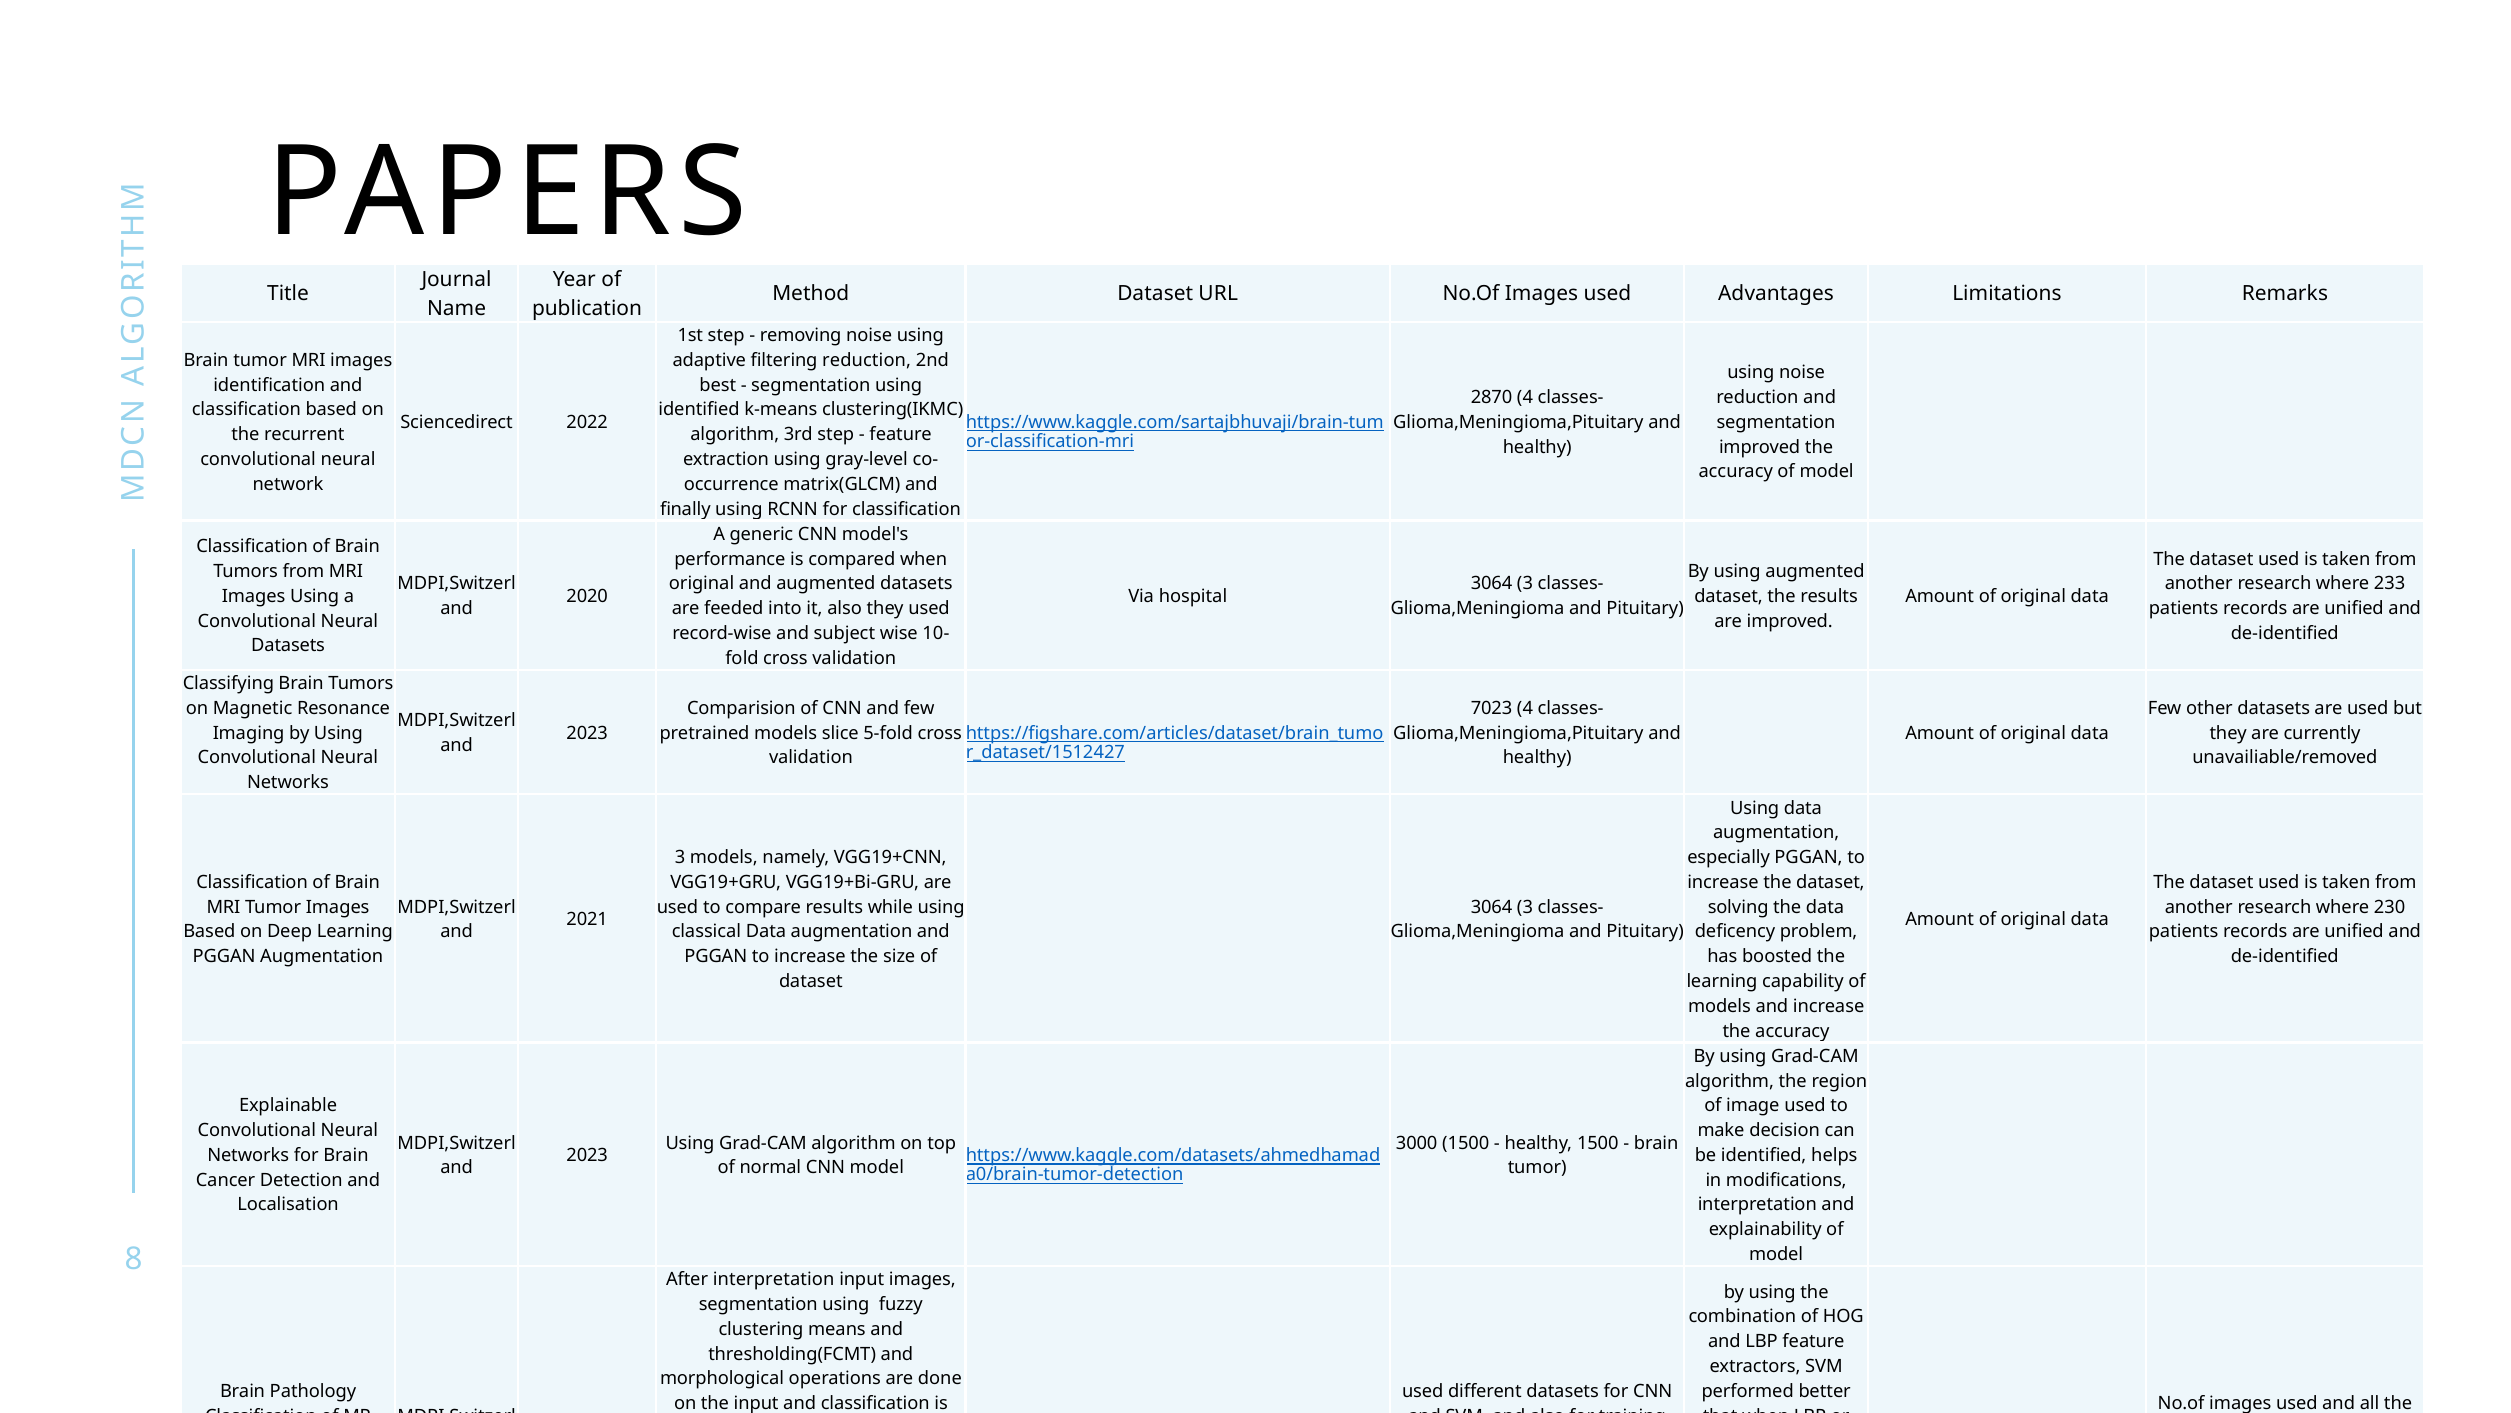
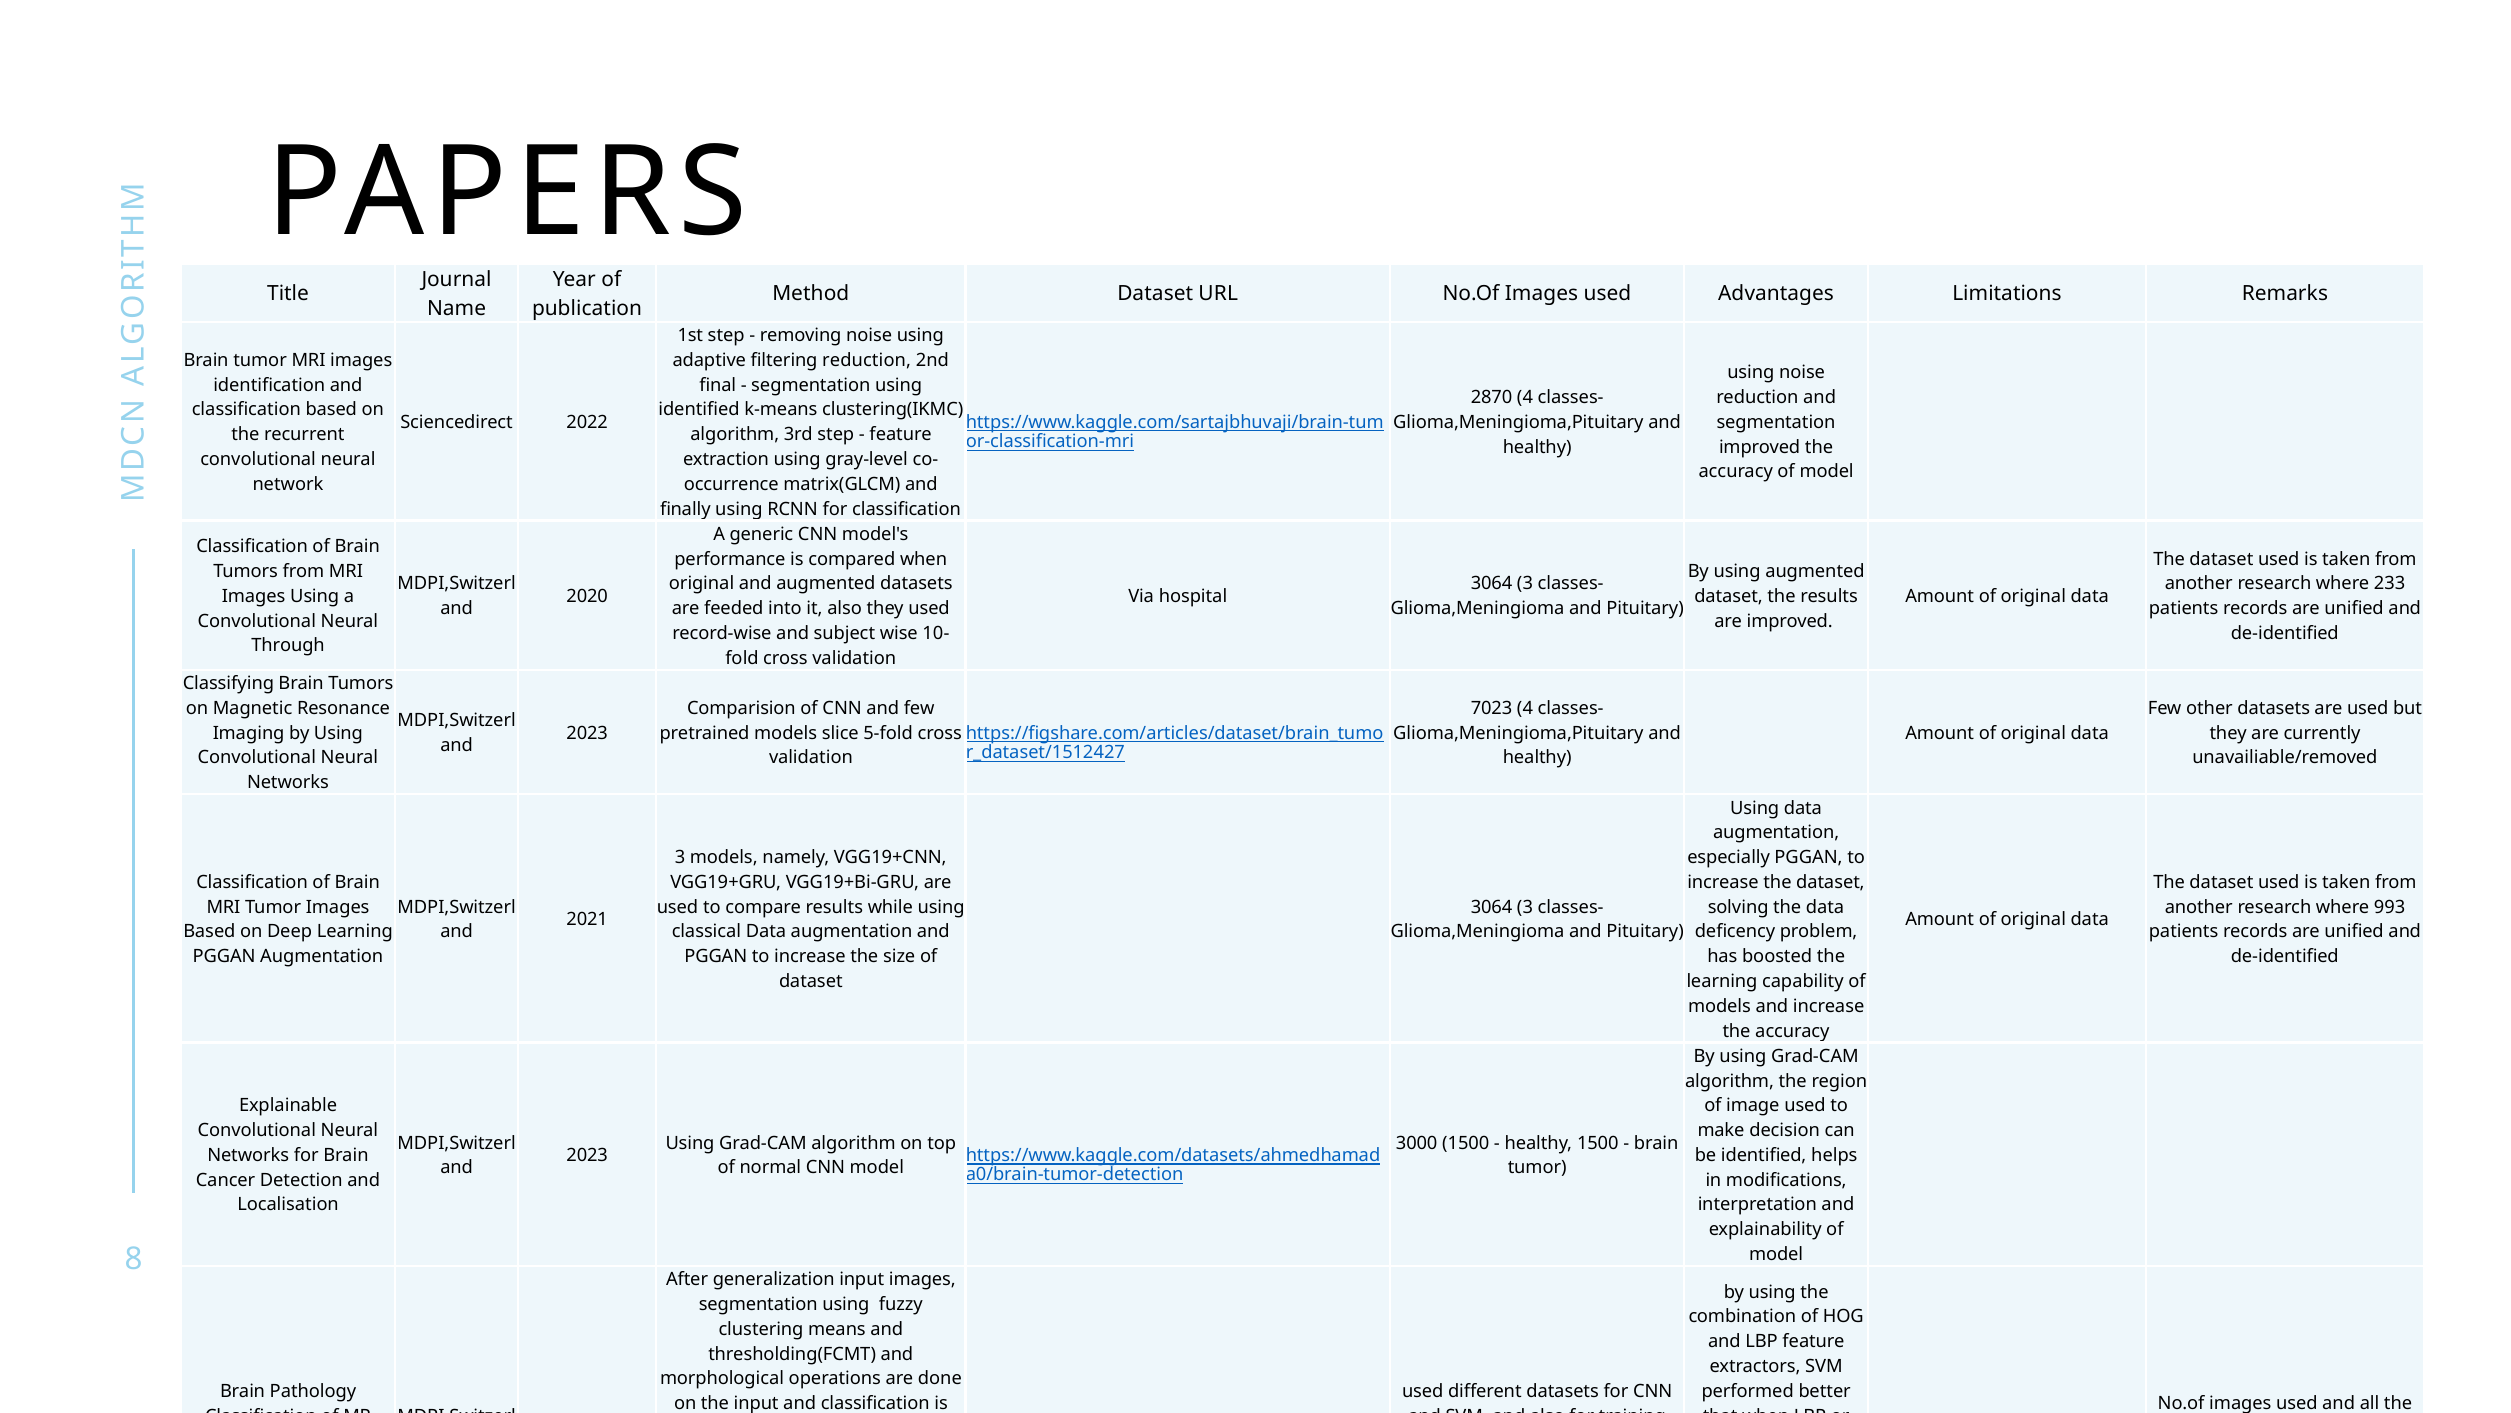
best: best -> final (718, 385)
Datasets: Datasets -> Through (288, 646)
230: 230 -> 993 (2389, 907)
After interpretation: interpretation -> generalization (774, 1279)
